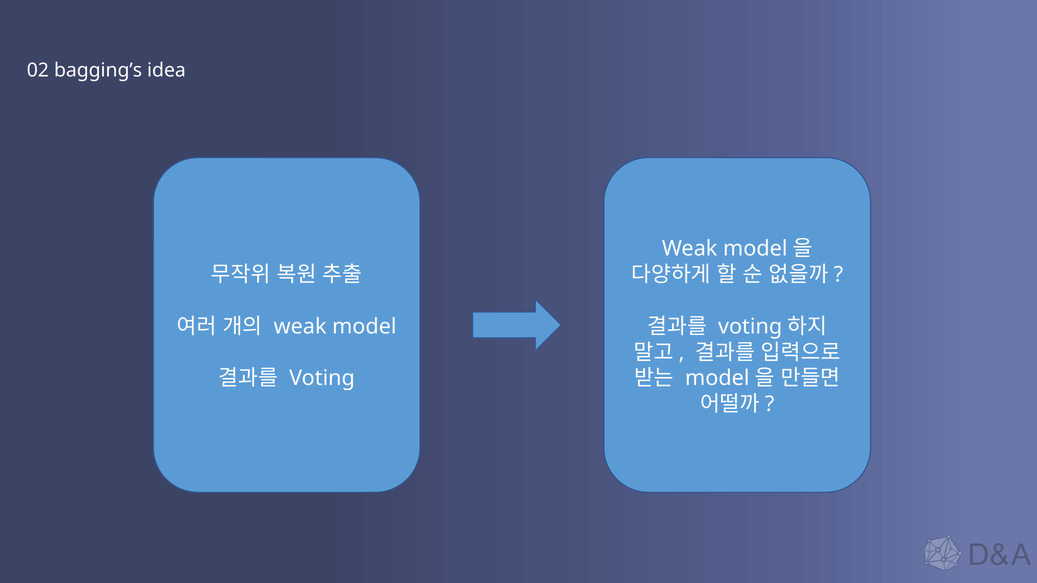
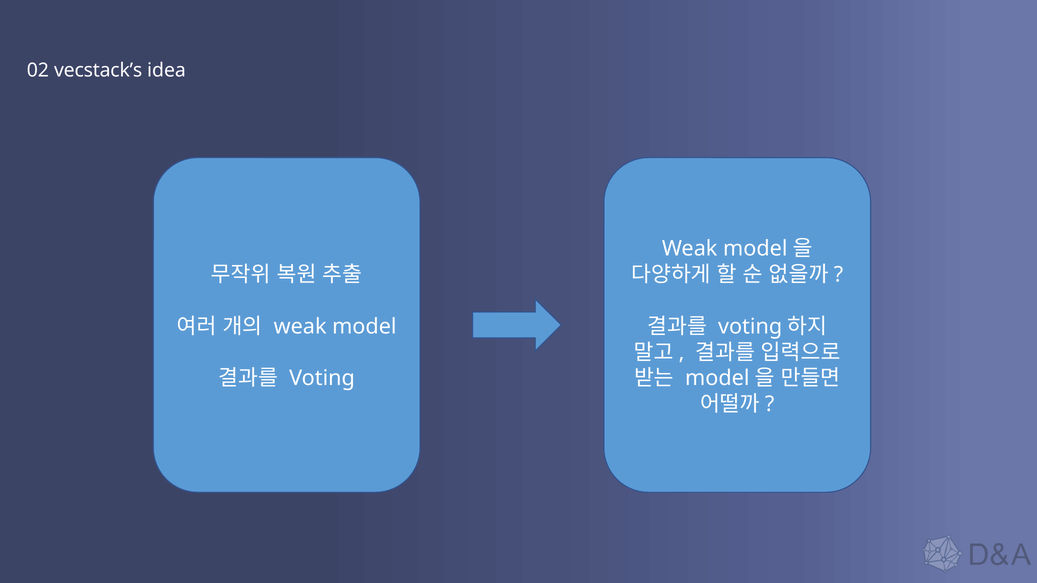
bagging’s: bagging’s -> vecstack’s (98, 70)
